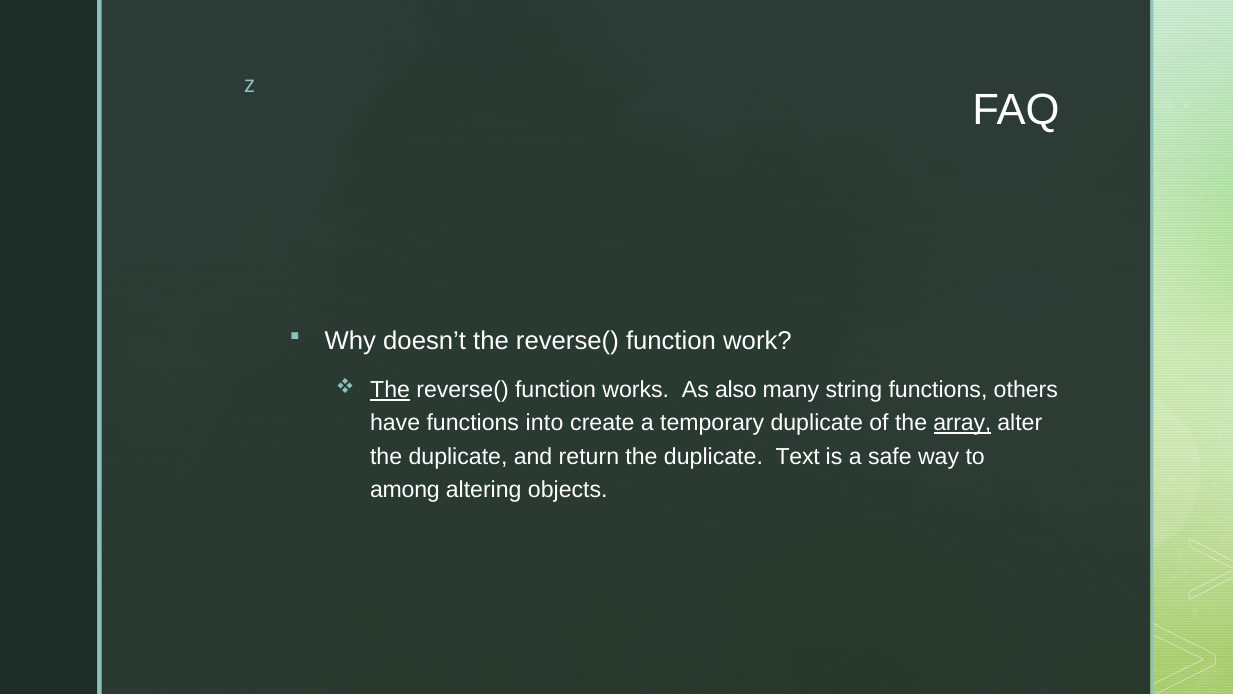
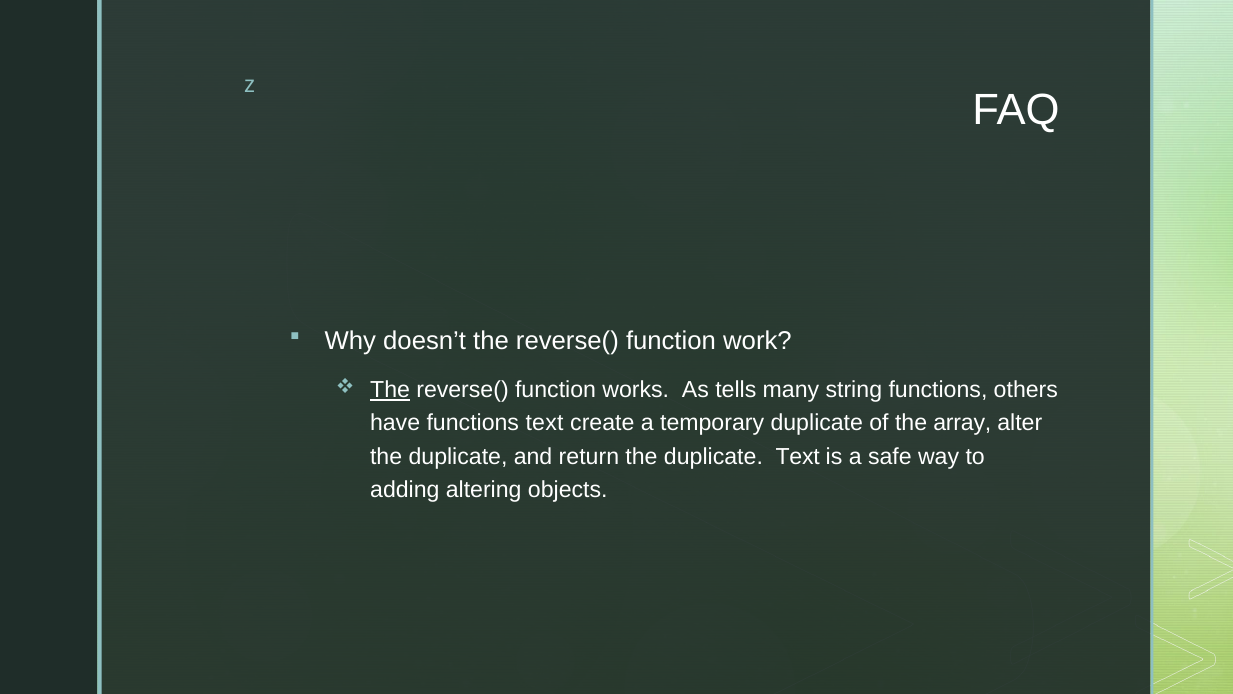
also: also -> tells (736, 390)
functions into: into -> text (544, 423)
array underline: present -> none (962, 423)
among: among -> adding (405, 490)
